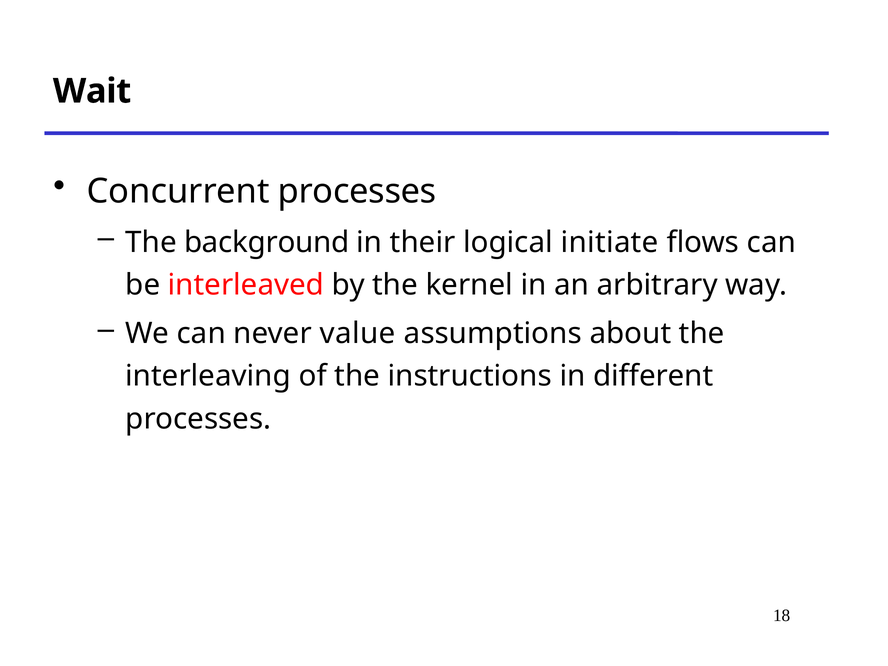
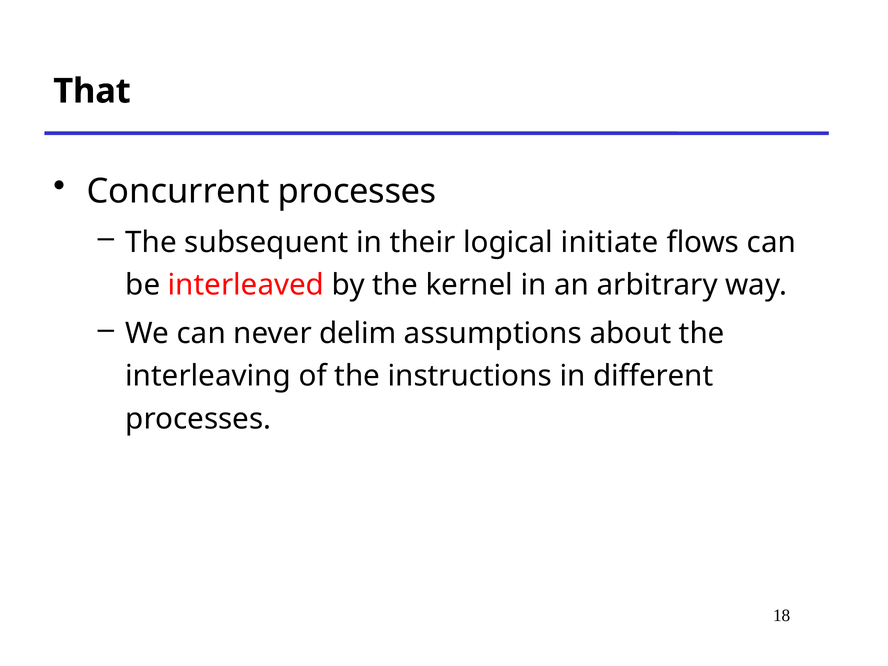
Wait: Wait -> That (92, 91)
background: background -> subsequent (267, 242)
value: value -> delim (358, 334)
